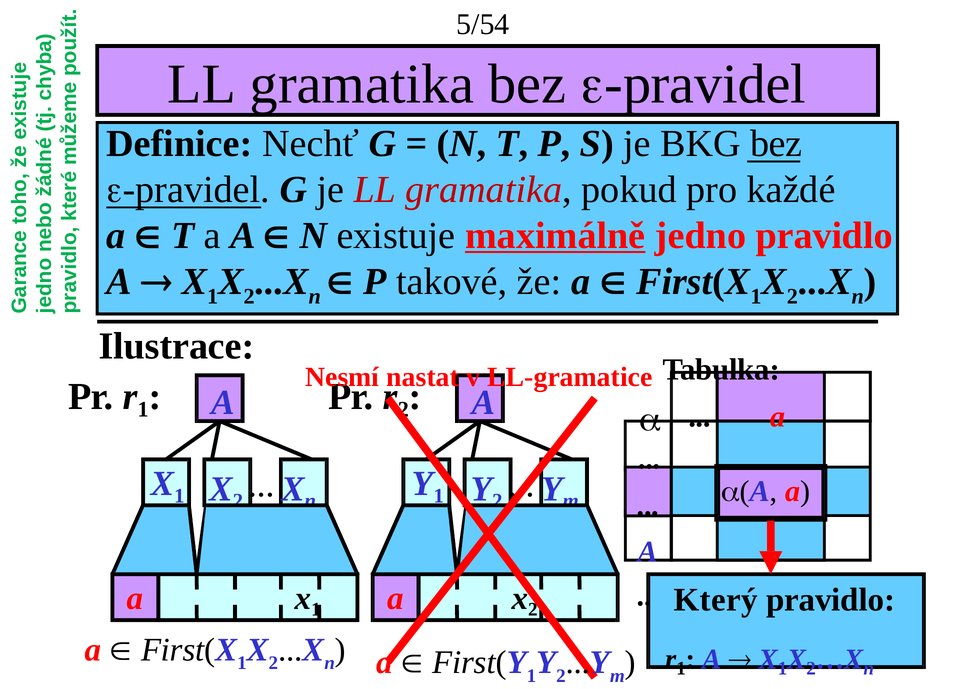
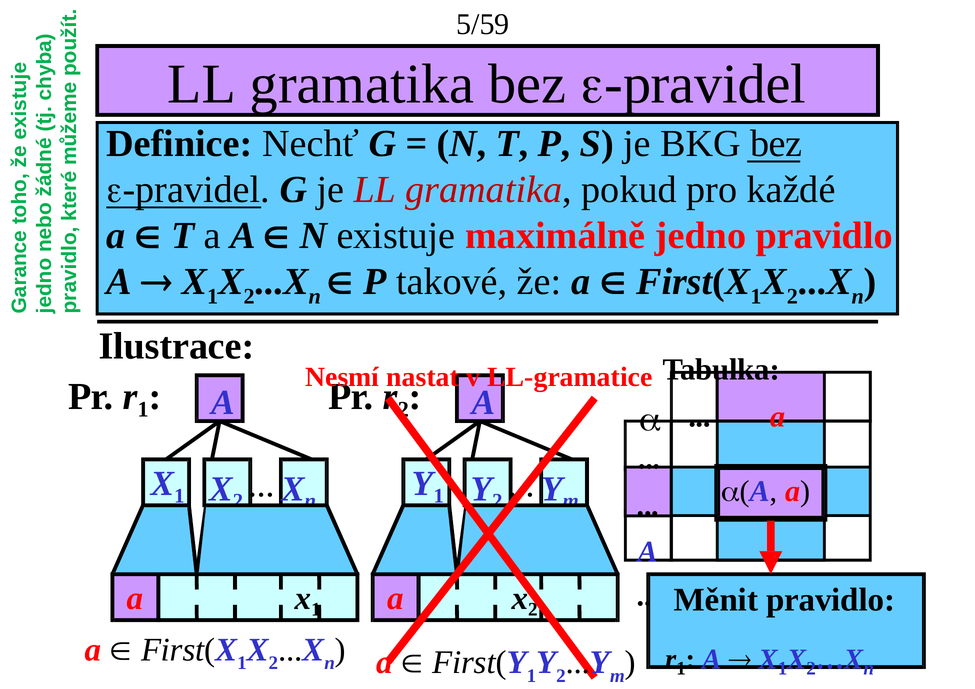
5/54: 5/54 -> 5/59 (483, 24)
maximálně underline: present -> none (555, 236)
Který: Který -> Měnit (716, 600)
